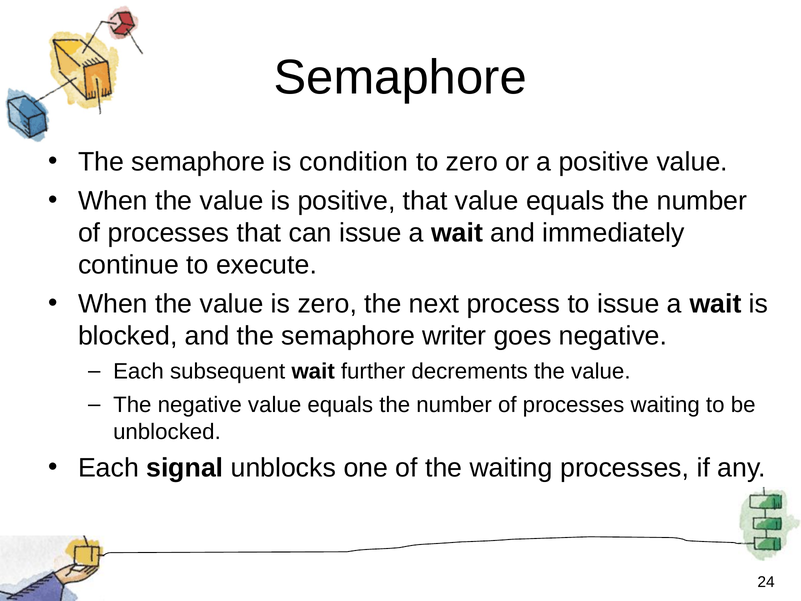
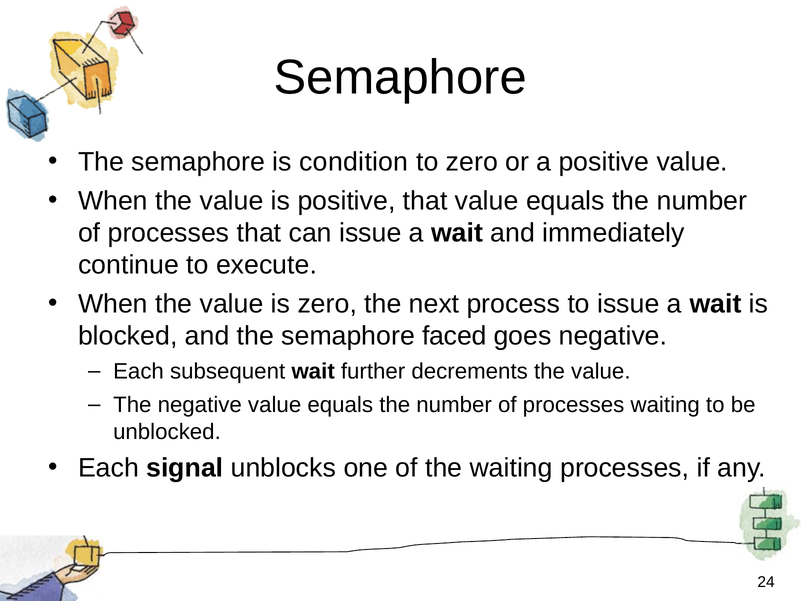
writer: writer -> faced (454, 336)
